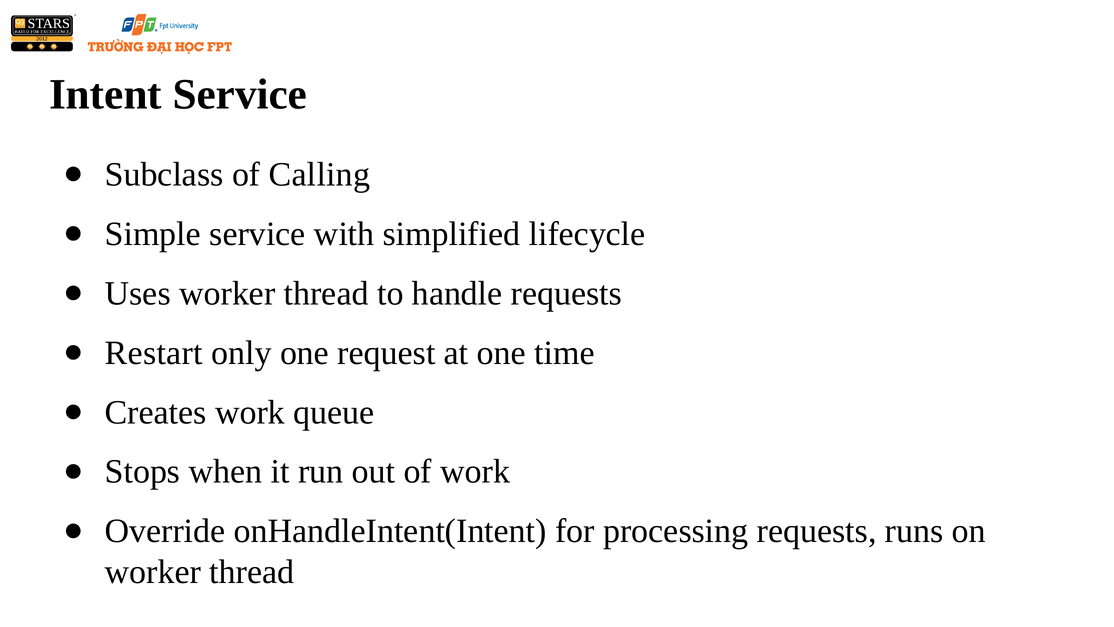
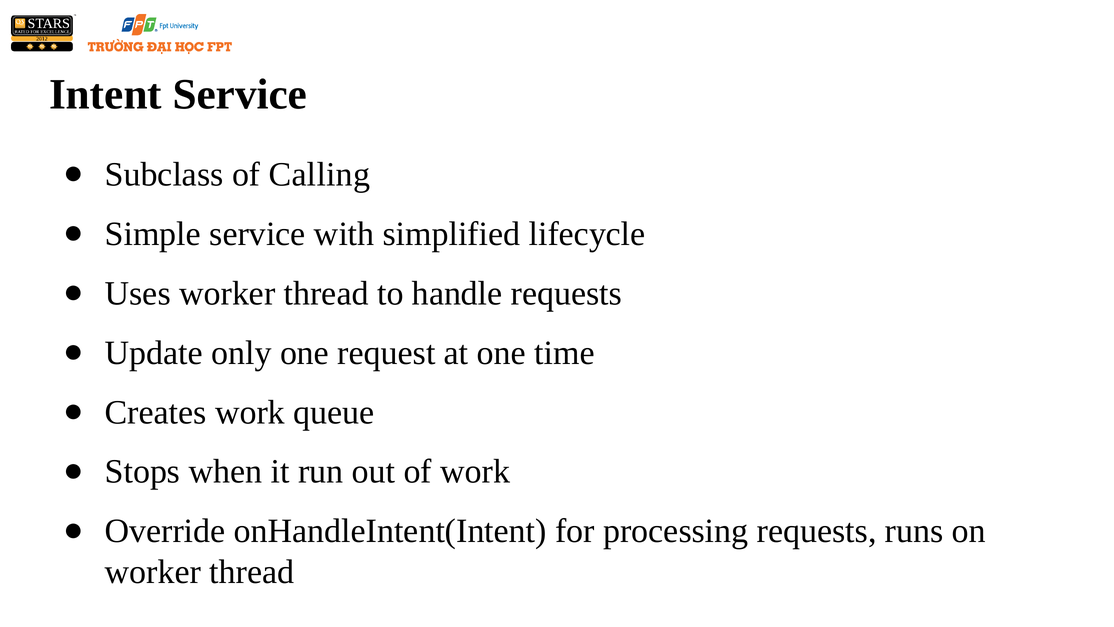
Restart: Restart -> Update (154, 353)
